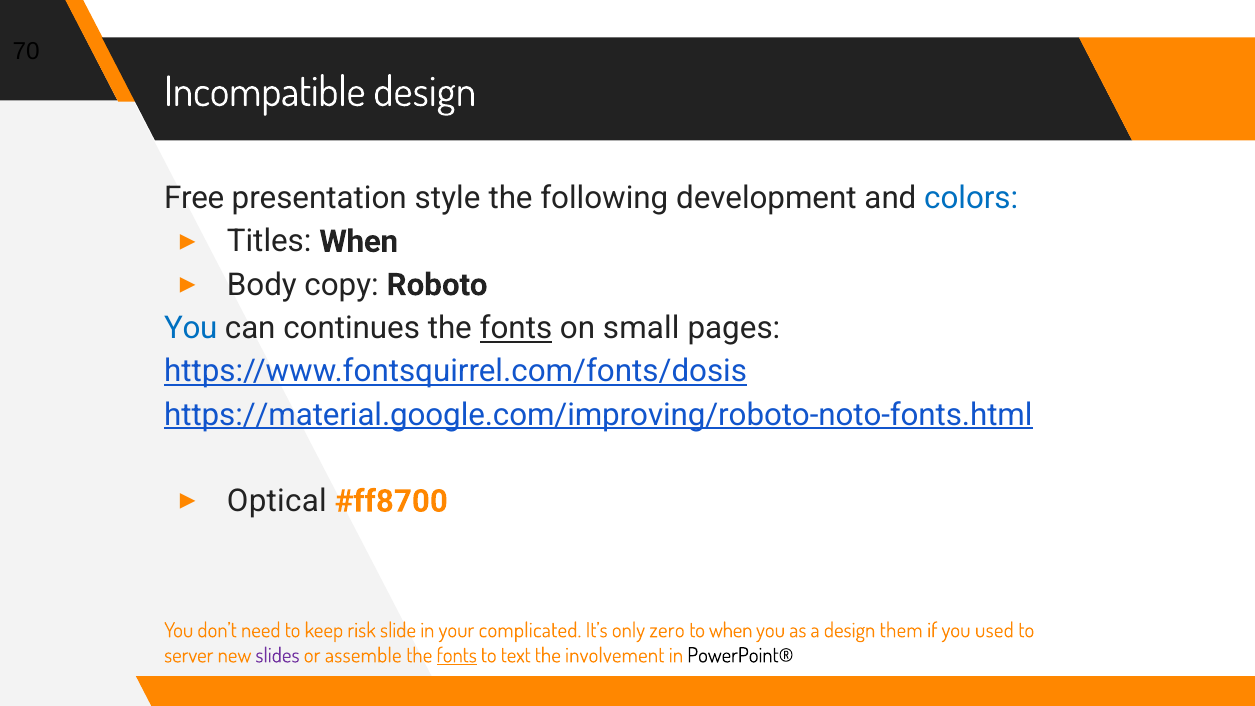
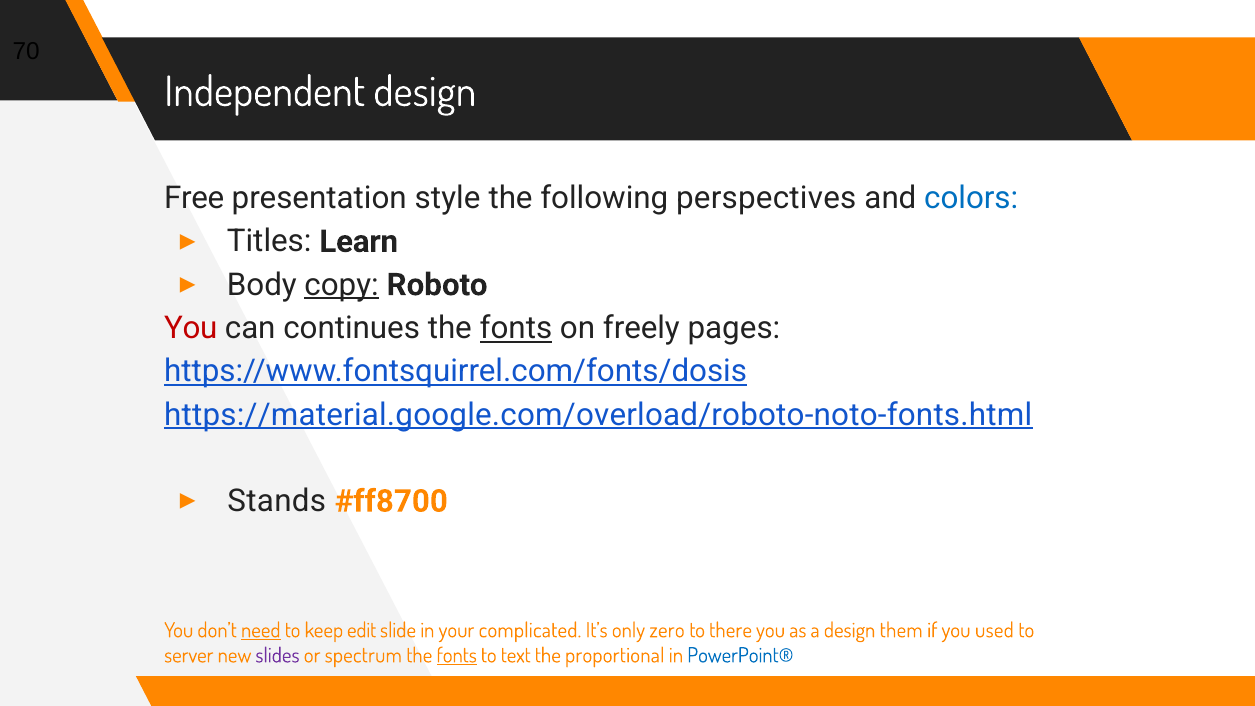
Incompatible: Incompatible -> Independent (265, 92)
development: development -> perspectives (766, 198)
Titles When: When -> Learn (359, 242)
copy underline: none -> present (342, 285)
You colour: blue -> red (191, 328)
small: small -> freely (641, 328)
https://material.google.com/improving/roboto-noto-fonts.html: https://material.google.com/improving/roboto-noto-fonts.html -> https://material.google.com/overload/roboto-noto-fonts.html (598, 415)
Optical: Optical -> Stands (277, 501)
need underline: none -> present (261, 630)
risk: risk -> edit (362, 630)
to when: when -> there (731, 630)
assemble: assemble -> spectrum (363, 656)
involvement: involvement -> proportional (615, 656)
PowerPoint® colour: black -> blue (740, 656)
